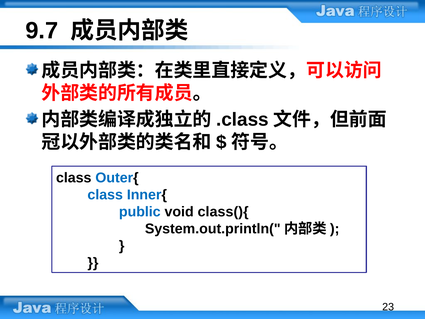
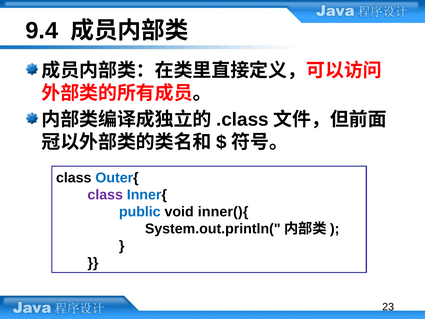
9.7: 9.7 -> 9.4 (42, 31)
class colour: blue -> purple (105, 195)
class(){: class(){ -> inner(){ (223, 212)
